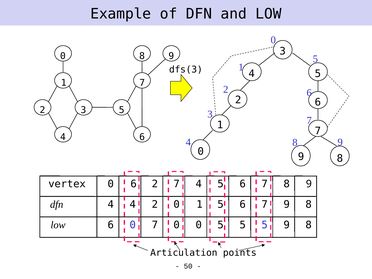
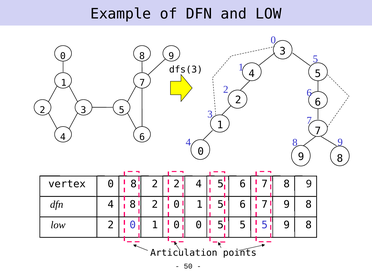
0 6: 6 -> 8 (134, 184)
2 7: 7 -> 2 (177, 184)
dfn 4 4: 4 -> 8 (133, 204)
low 6: 6 -> 2 (111, 225)
7: 7 -> 1 (155, 225)
